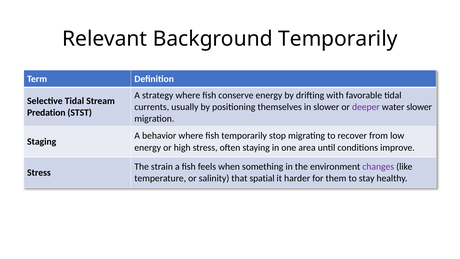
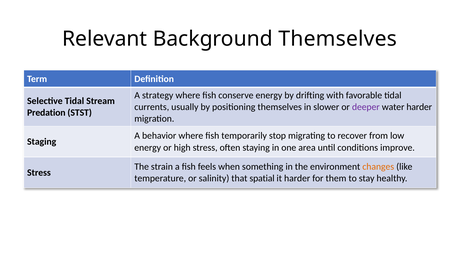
Background Temporarily: Temporarily -> Themselves (338, 39)
water slower: slower -> harder (419, 107)
changes colour: purple -> orange (378, 166)
